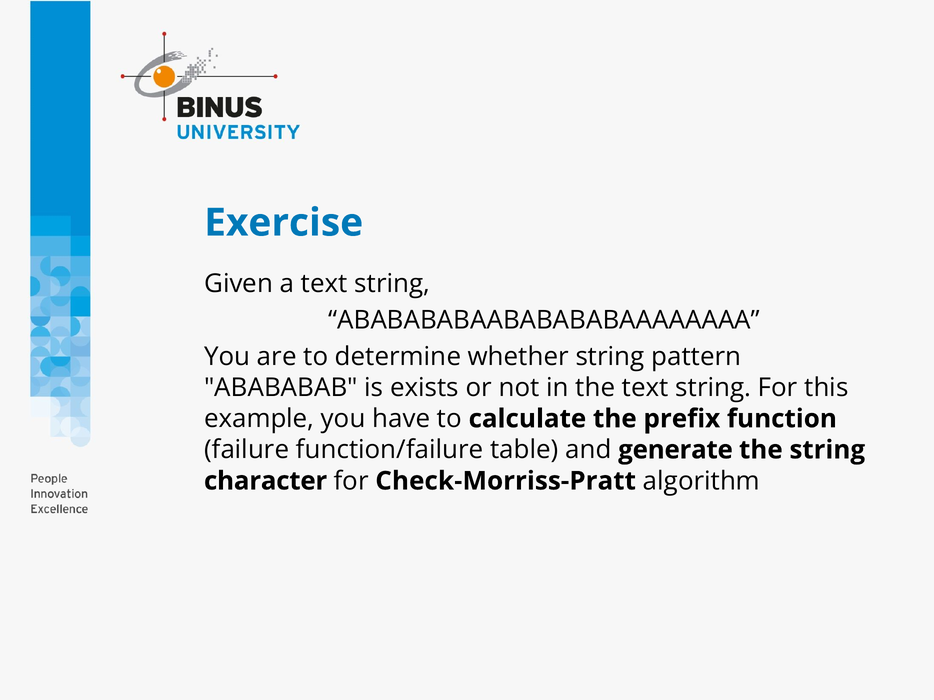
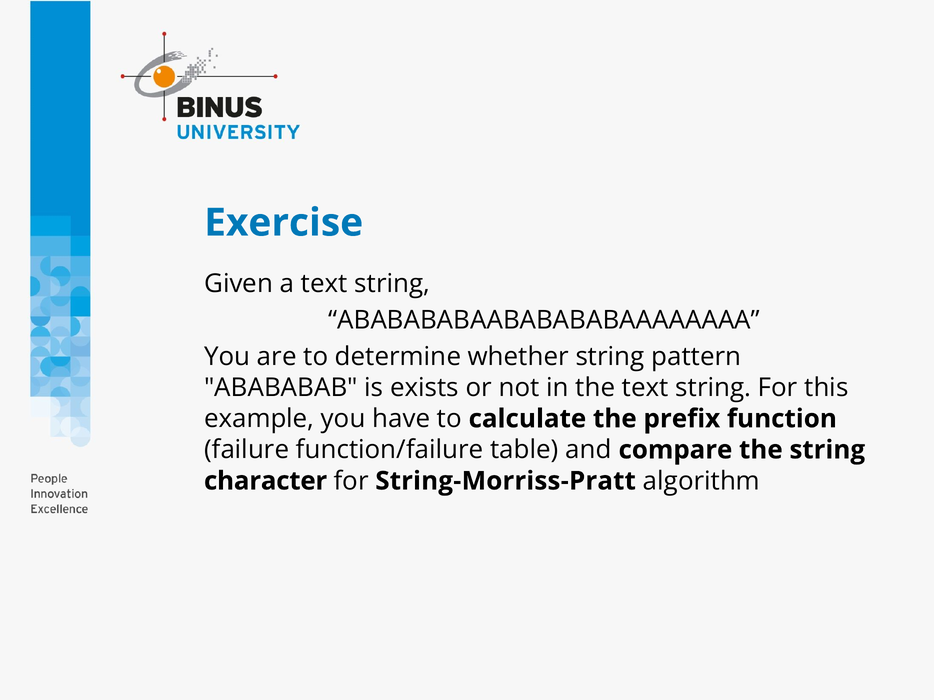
generate: generate -> compare (675, 450)
Check-Morriss-Pratt: Check-Morriss-Pratt -> String-Morriss-Pratt (506, 481)
